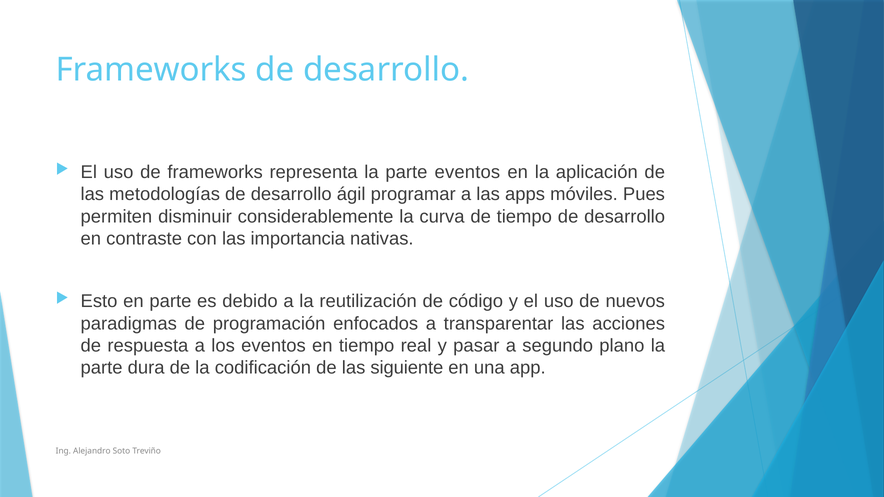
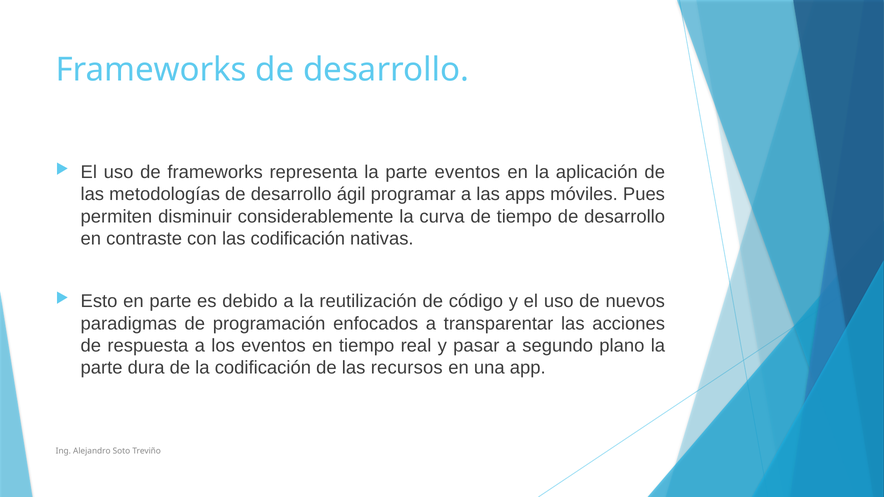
las importancia: importancia -> codificación (298, 239)
siguiente: siguiente -> recursos (407, 368)
